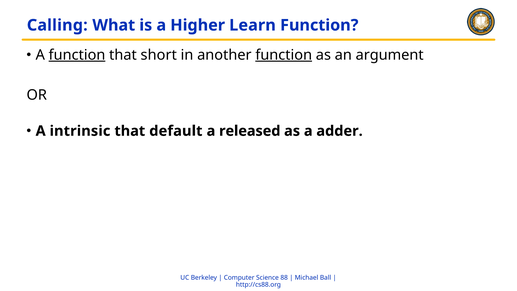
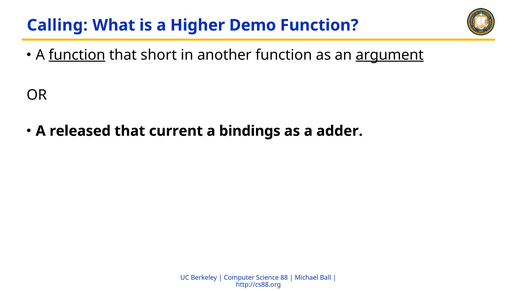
Learn: Learn -> Demo (253, 25)
function underline: present -> none (284, 55)
argument underline: none -> present (390, 55)
intrinsic: intrinsic -> released (80, 131)
default: default -> current (176, 131)
released: released -> bindings (250, 131)
